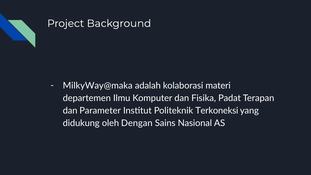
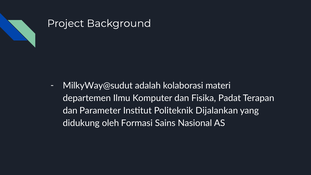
MilkyWay@maka: MilkyWay@maka -> MilkyWay@sudut (98, 85)
Terkoneksi: Terkoneksi -> Dijalankan (217, 111)
Dengan: Dengan -> Formasi (137, 123)
